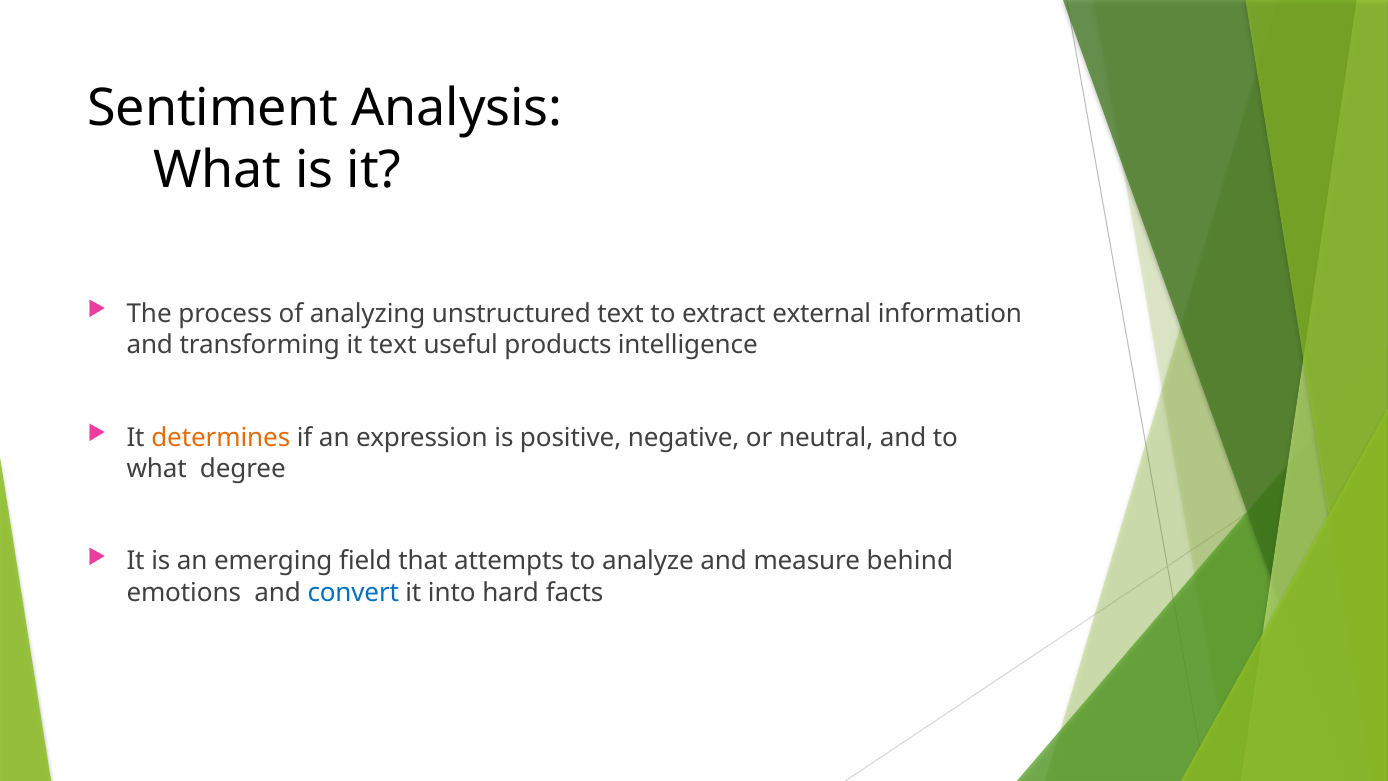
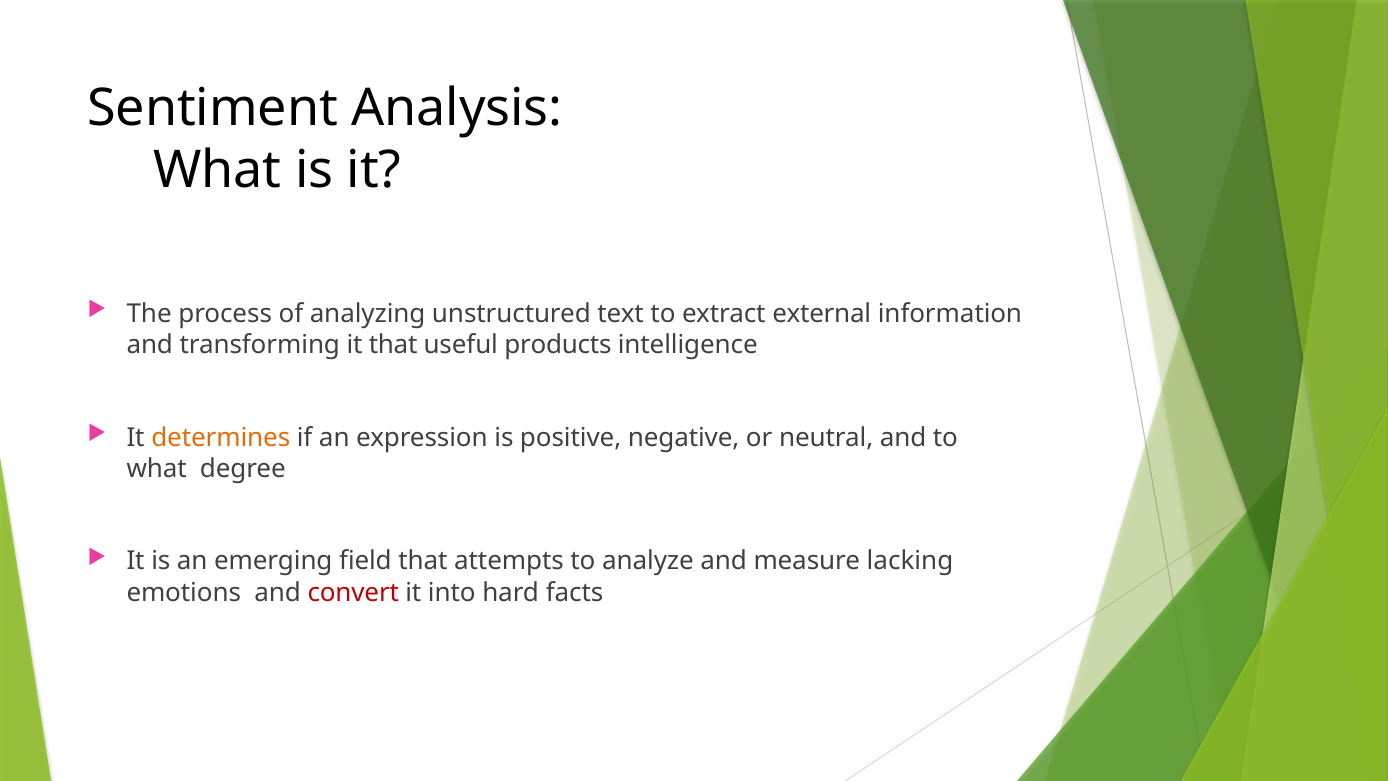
it text: text -> that (393, 345)
behind: behind -> lacking (910, 561)
convert colour: blue -> red (353, 592)
